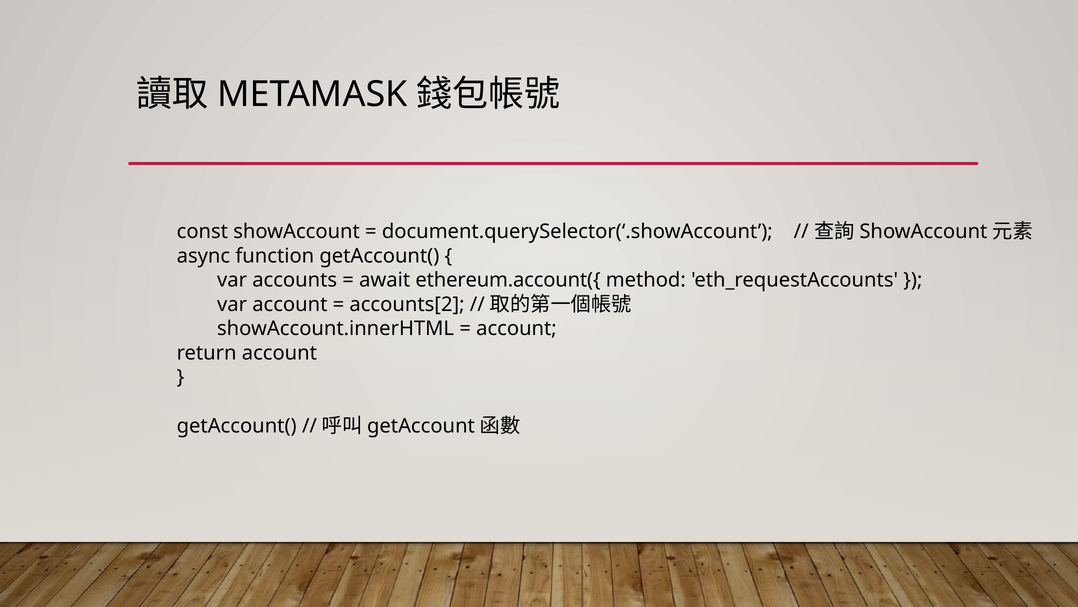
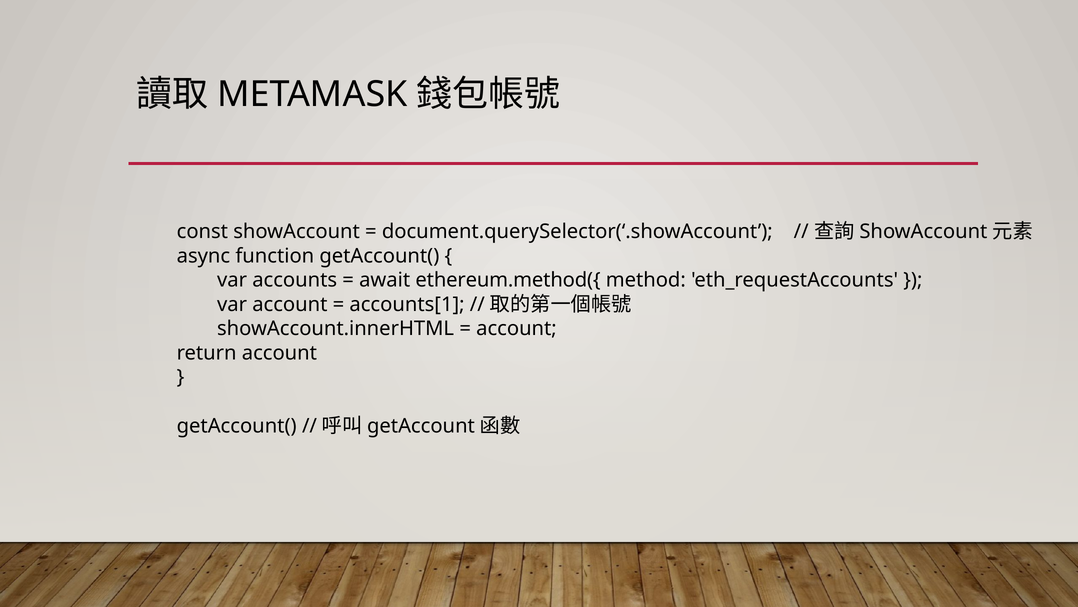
ethereum.account({: ethereum.account({ -> ethereum.method({ (508, 280)
accounts[2: accounts[2 -> accounts[1 (407, 304)
